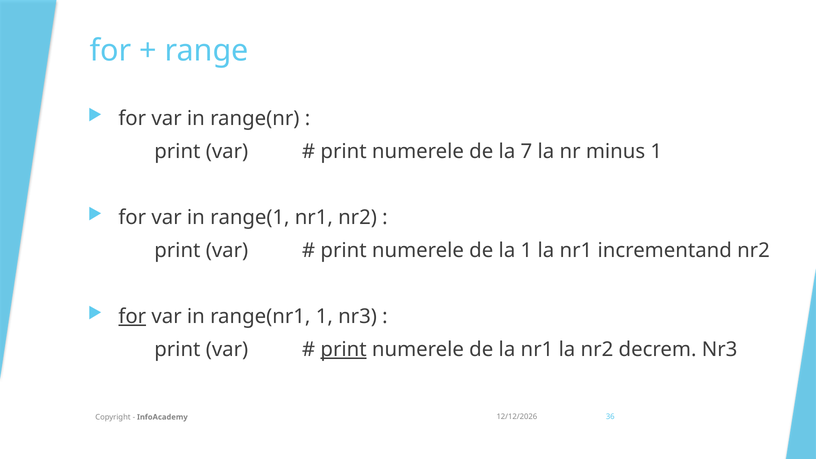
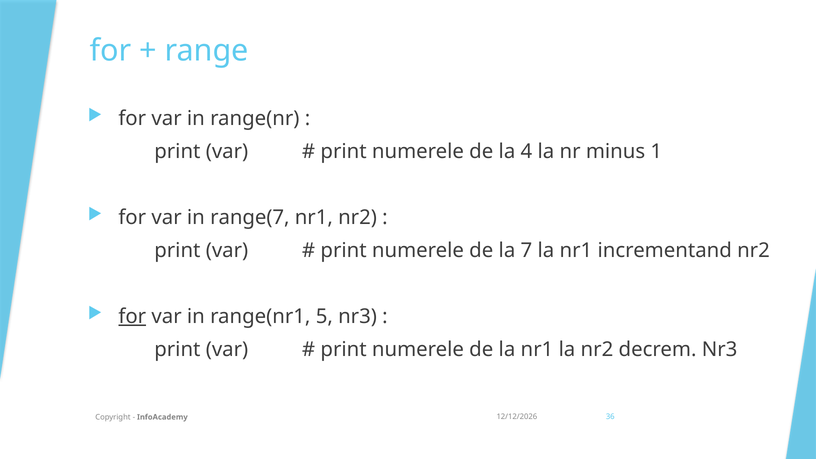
7: 7 -> 4 (526, 151)
range(1: range(1 -> range(7 (250, 217)
la 1: 1 -> 7 (526, 250)
range(nr1 1: 1 -> 5 (324, 316)
print underline: present -> none (344, 349)
